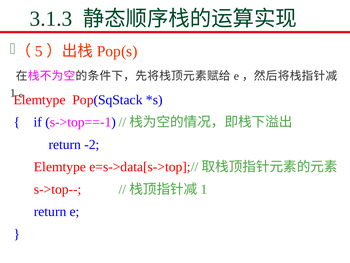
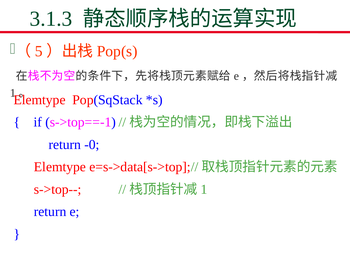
-2: -2 -> -0 (92, 144)
